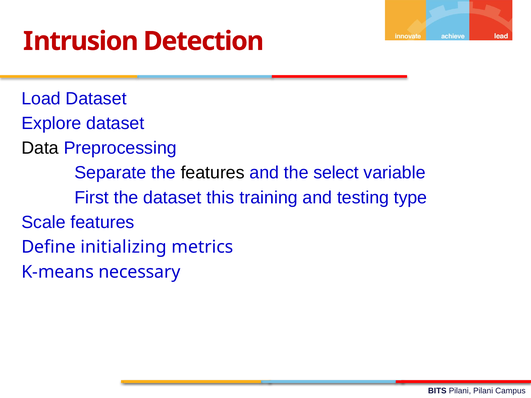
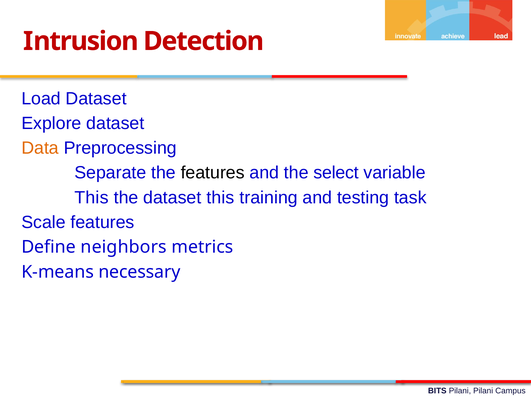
Data colour: black -> orange (40, 148)
First: First -> This (92, 198)
type: type -> task (410, 198)
initializing: initializing -> neighbors (124, 247)
